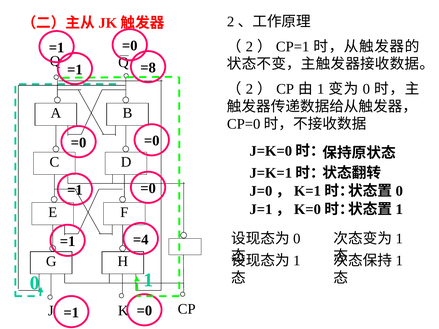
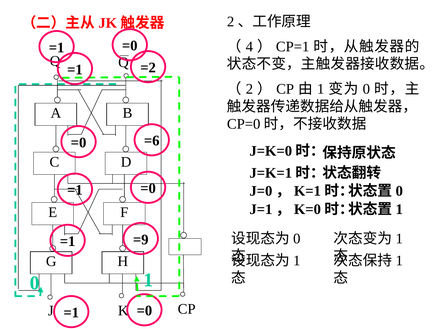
2: 2 -> 4 (249, 47)
=8: =8 -> =2 (148, 68)
=0: =0 -> =6 (152, 141)
=4: =4 -> =9 (141, 240)
